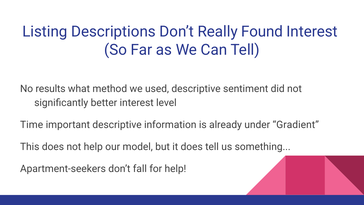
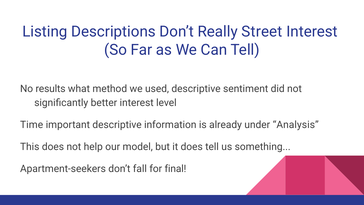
Found: Found -> Street (262, 32)
Gradient: Gradient -> Analysis (296, 125)
for help: help -> final (175, 169)
